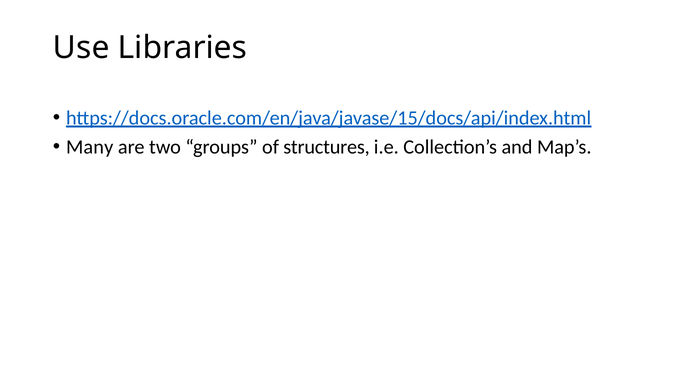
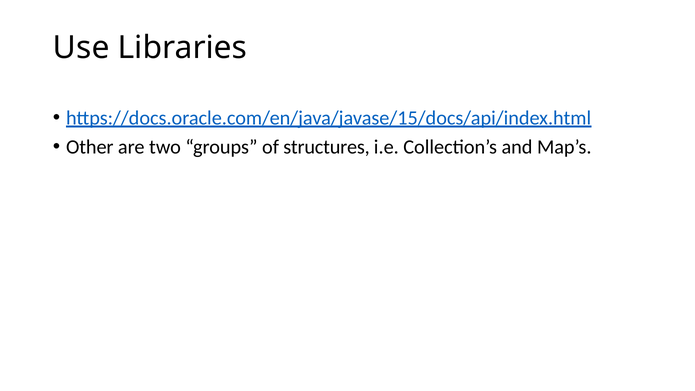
Many: Many -> Other (90, 147)
